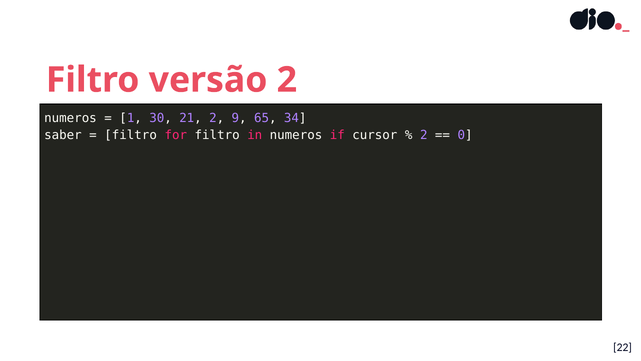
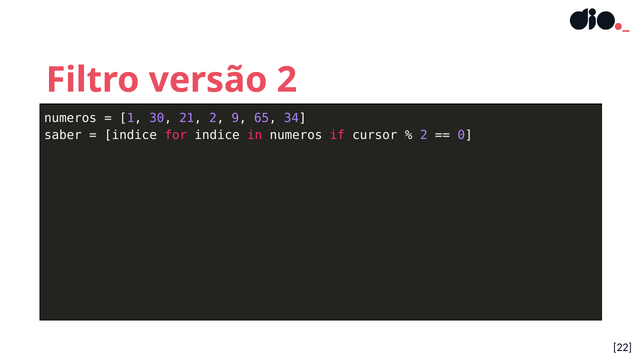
filtro: filtro -> indice (131, 135)
for filtro: filtro -> indice (217, 135)
